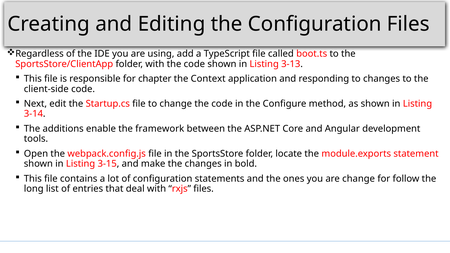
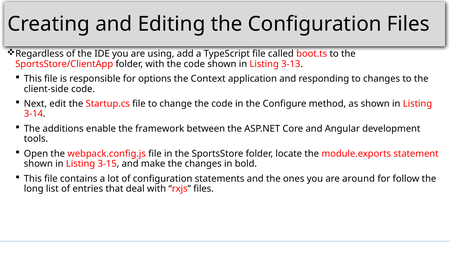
chapter: chapter -> options (155, 79)
are change: change -> around (359, 179)
